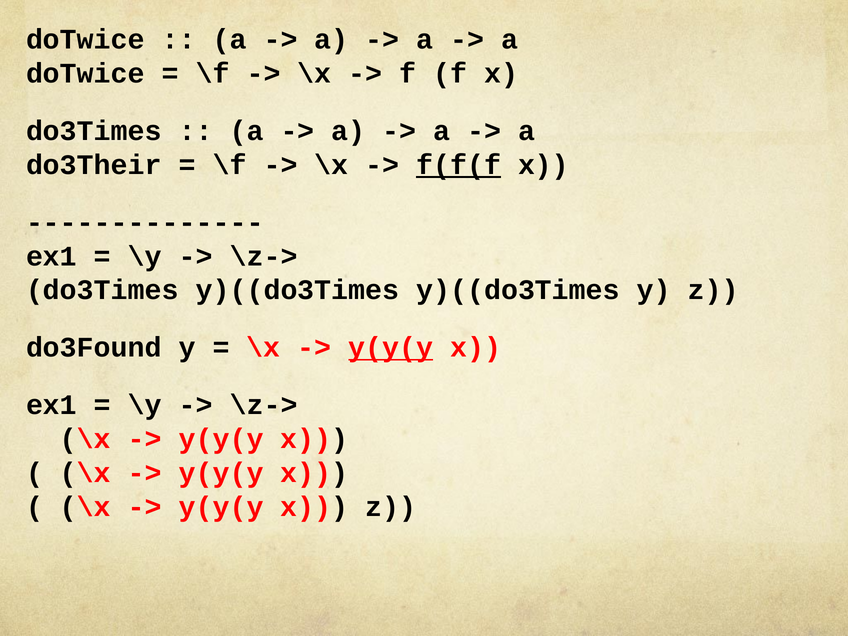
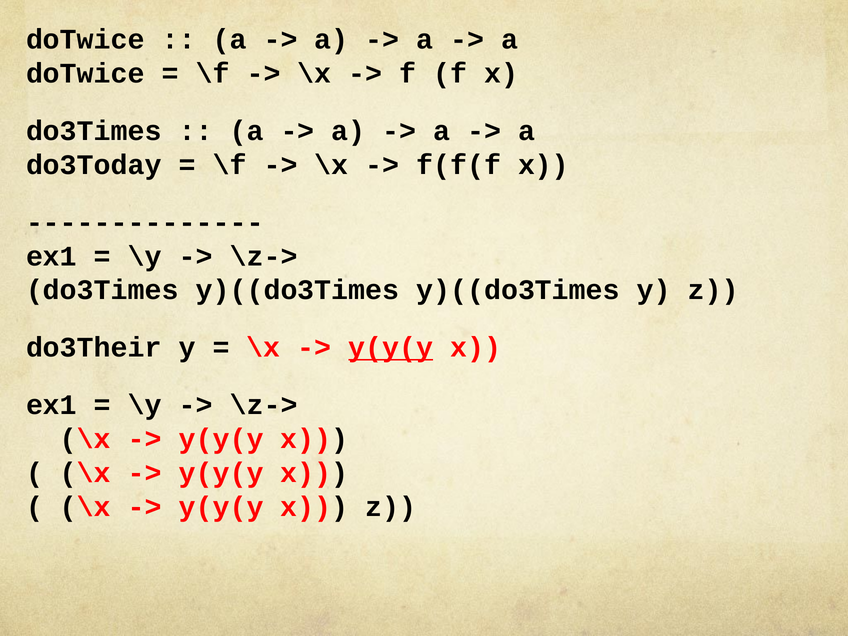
do3Their: do3Their -> do3Today (94, 165)
f(f(f underline: present -> none (459, 165)
do3Found: do3Found -> do3Their (94, 348)
